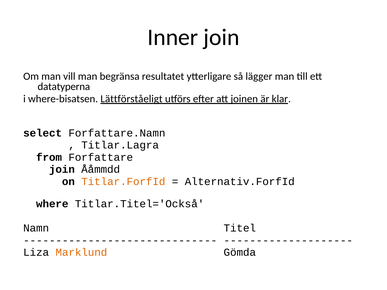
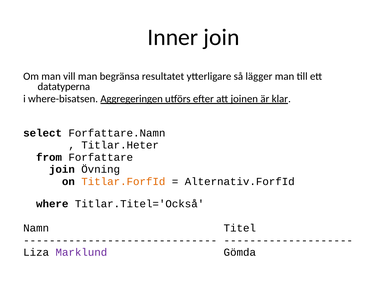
Lättförståeligt: Lättförståeligt -> Aggregeringen (132, 99)
Titlar.Lagra: Titlar.Lagra -> Titlar.Heter (120, 145)
Ååmmdd: Ååmmdd -> Övning (101, 170)
Marklund colour: orange -> purple (81, 253)
